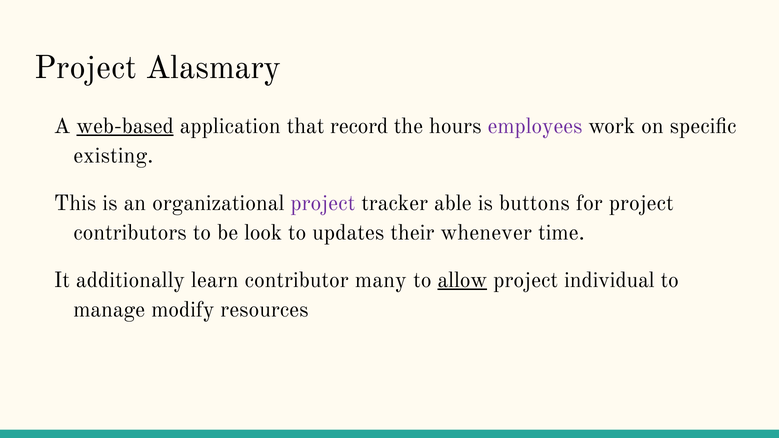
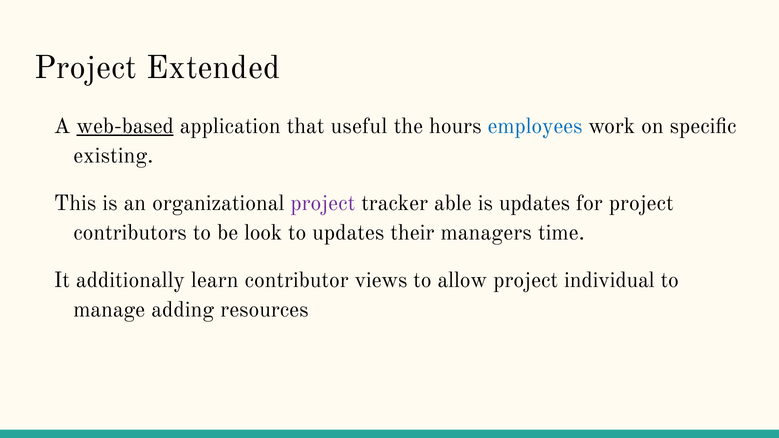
Alasmary: Alasmary -> Extended (213, 67)
record: record -> useful (359, 126)
employees colour: purple -> blue (535, 126)
is buttons: buttons -> updates (535, 203)
whenever: whenever -> managers (486, 233)
many: many -> views (381, 280)
allow underline: present -> none (462, 280)
modify: modify -> adding (183, 310)
